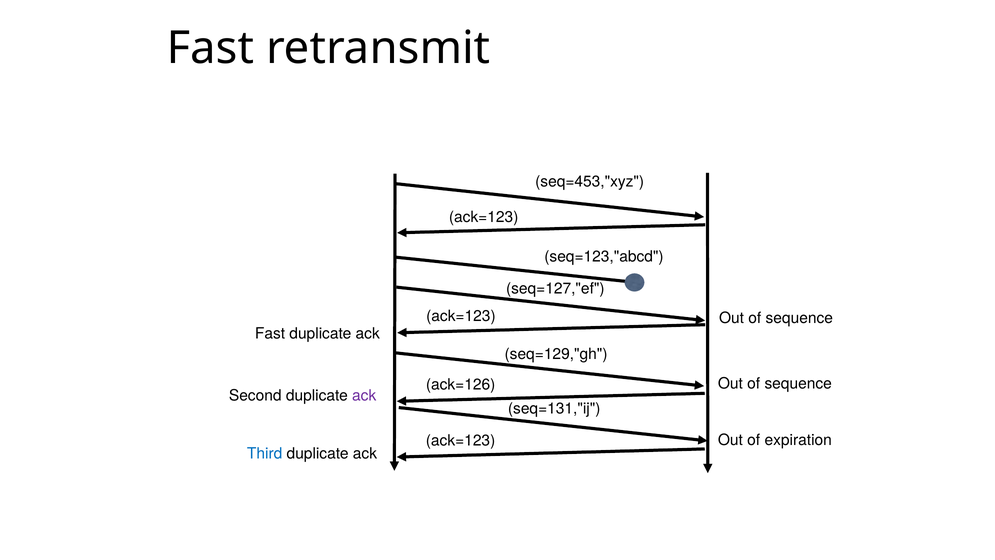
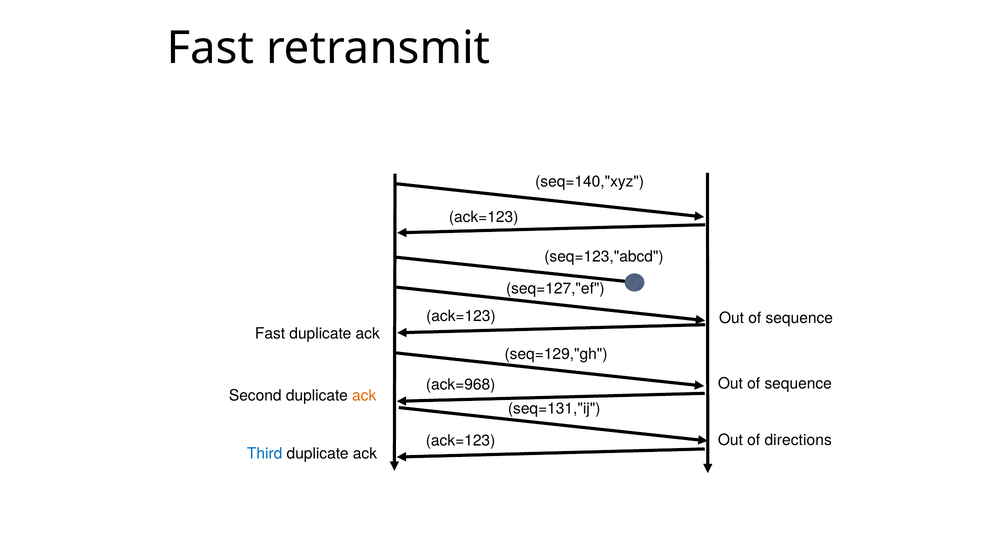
seq=453,"xyz: seq=453,"xyz -> seq=140,"xyz (590, 182)
ack=126: ack=126 -> ack=968 (461, 384)
ack colour: purple -> orange (364, 395)
expiration: expiration -> directions (798, 440)
